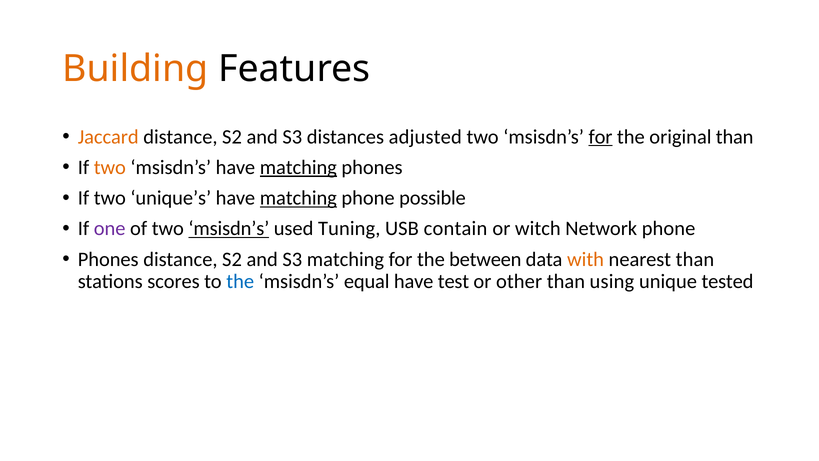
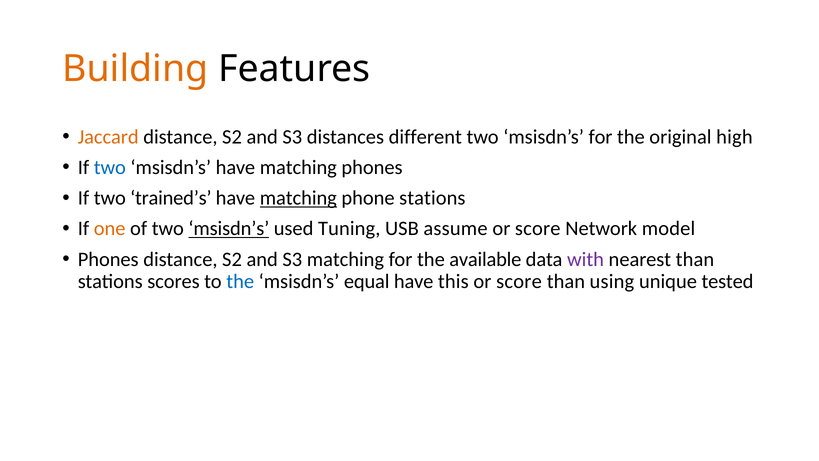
adjusted: adjusted -> different (425, 137)
for underline: present -> none (601, 137)
original than: than -> high (734, 137)
two colour: orange -> blue (110, 167)
matching underline: present -> none (298, 167)
unique’s: unique’s -> trained’s (171, 198)
phone possible: possible -> stations (432, 198)
one colour: purple -> orange (110, 229)
contain: contain -> assume (456, 229)
witch: witch -> score (538, 229)
Network phone: phone -> model (669, 229)
between: between -> available (485, 259)
with colour: orange -> purple (586, 259)
test: test -> this (453, 281)
other: other -> score (519, 281)
